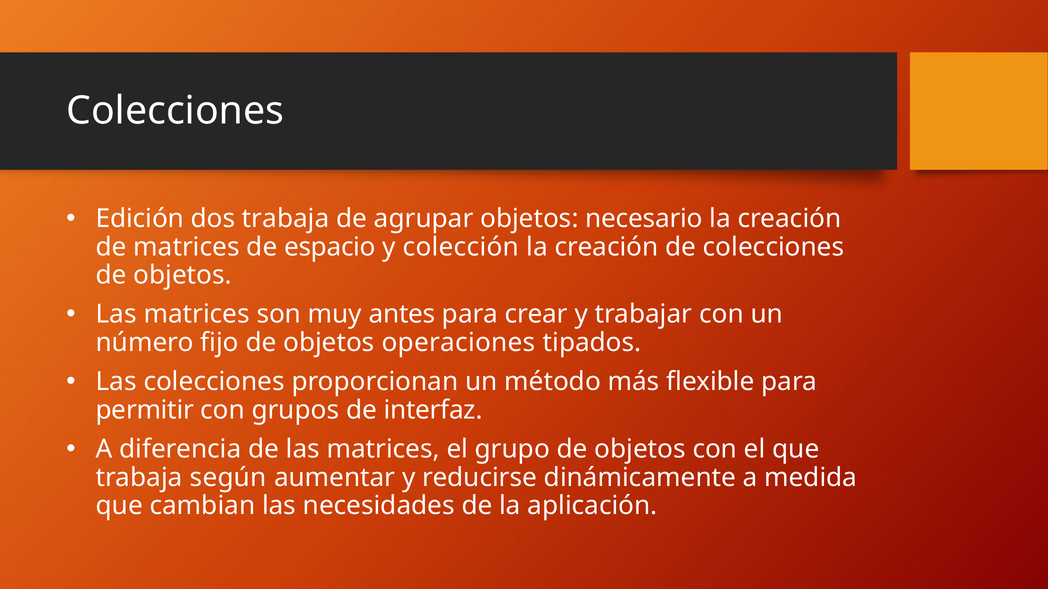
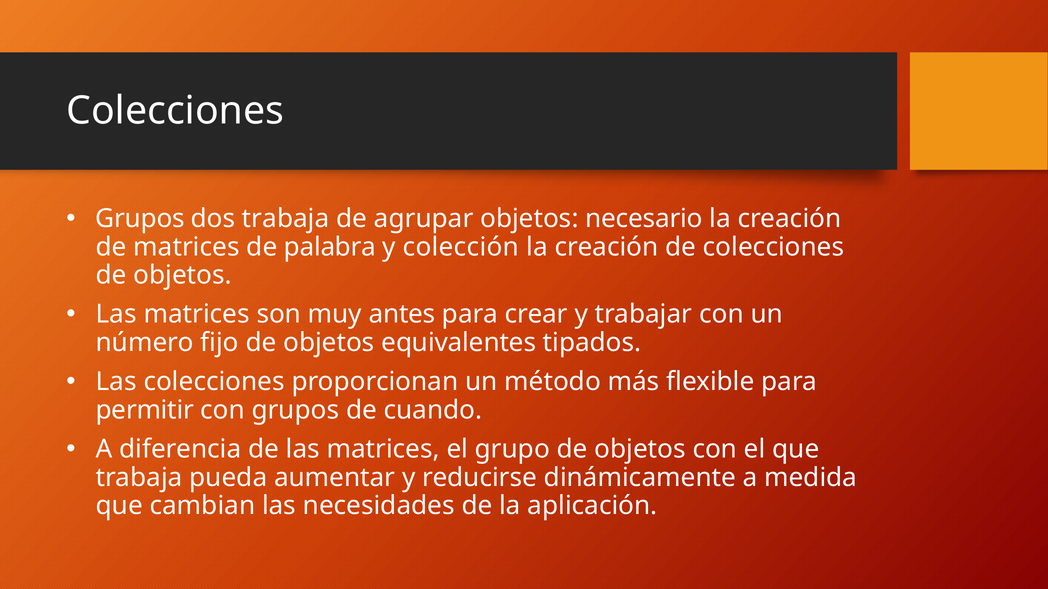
Edición: Edición -> Grupos (140, 219)
espacio: espacio -> palabra (330, 247)
operaciones: operaciones -> equivalentes (459, 343)
interfaz: interfaz -> cuando (433, 410)
según: según -> pueda (228, 478)
